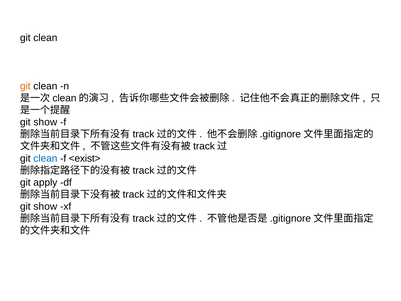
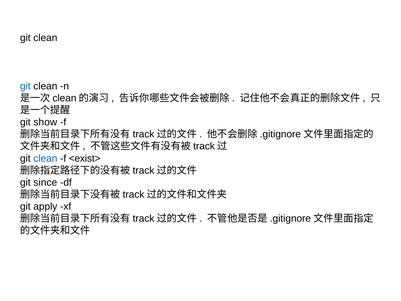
git colour: orange -> blue (25, 86)
apply: apply -> since (45, 182)
show: show -> apply (45, 206)
